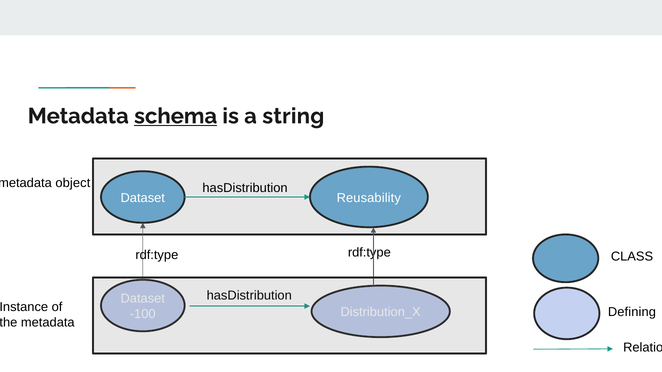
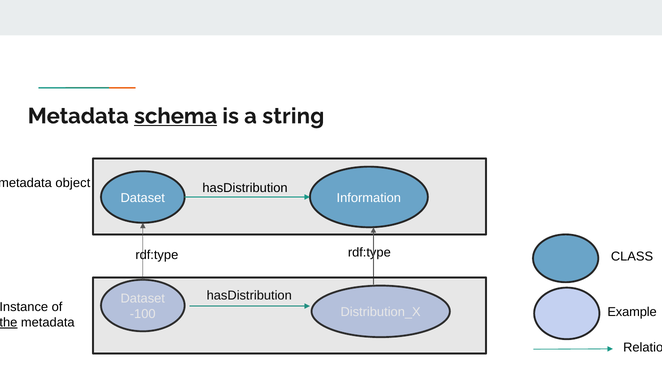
Reusability: Reusability -> Information (369, 198)
Defining: Defining -> Example (632, 312)
the underline: none -> present (8, 323)
